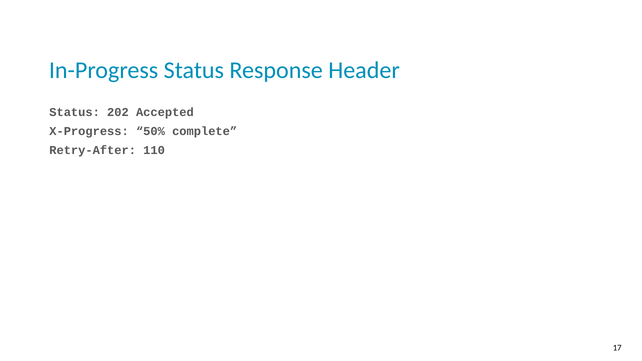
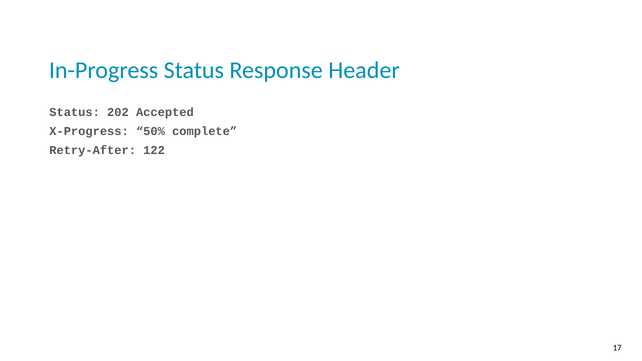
110: 110 -> 122 (154, 150)
